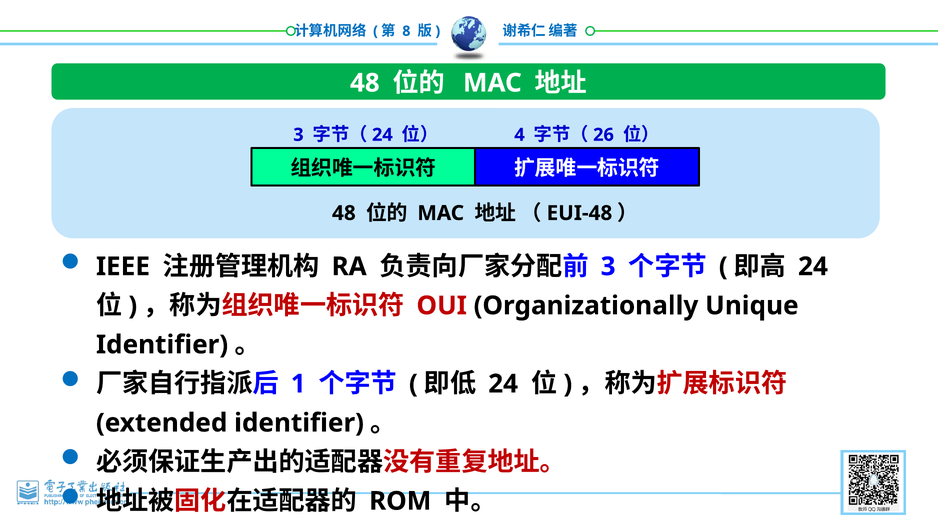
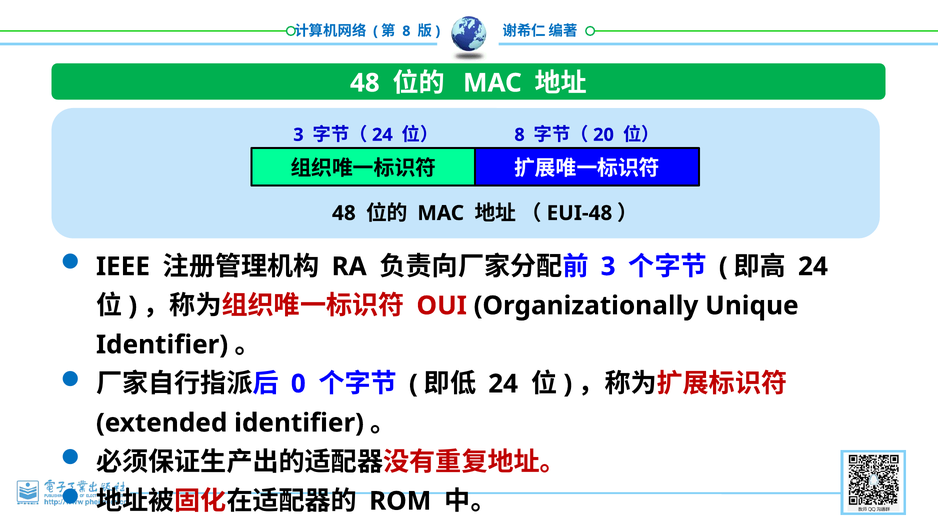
4: 4 -> 8 (520, 135)
26: 26 -> 20 (603, 135)
1: 1 -> 0 (298, 384)
